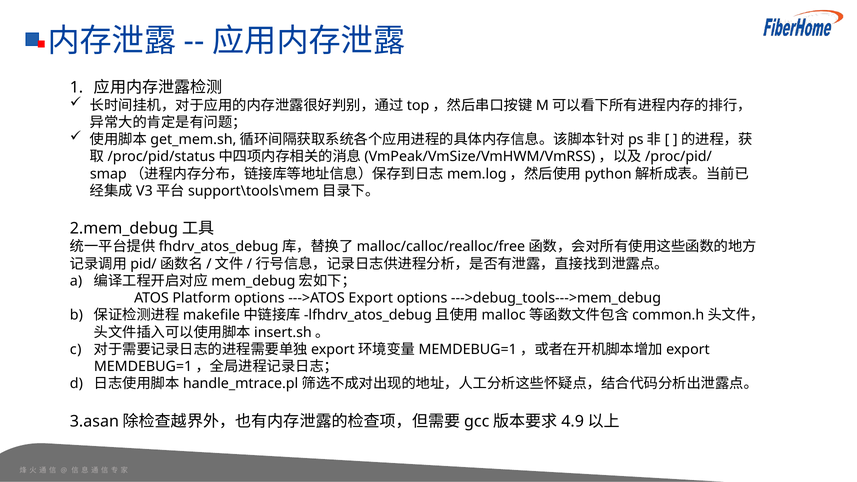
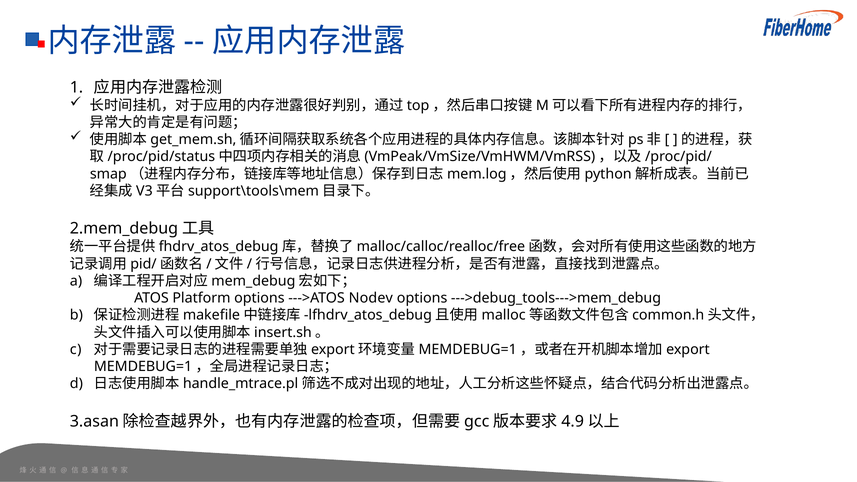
Export: Export -> Nodev (371, 298)
